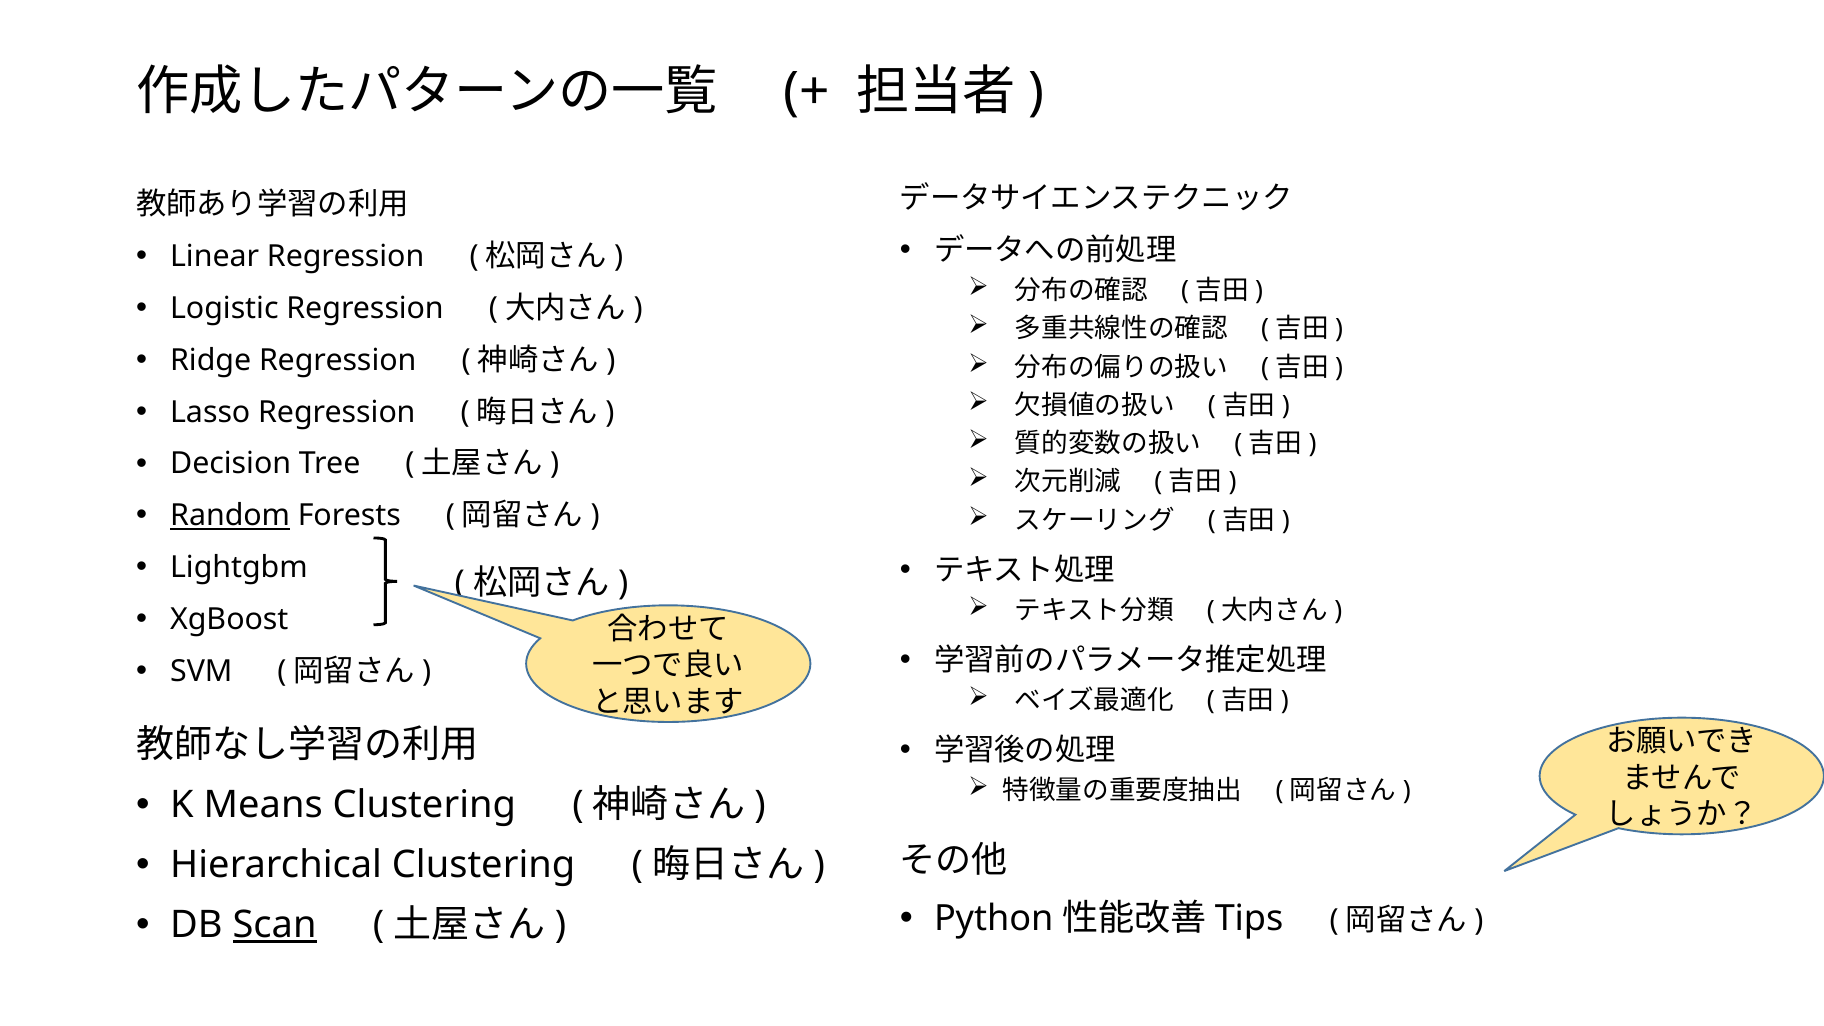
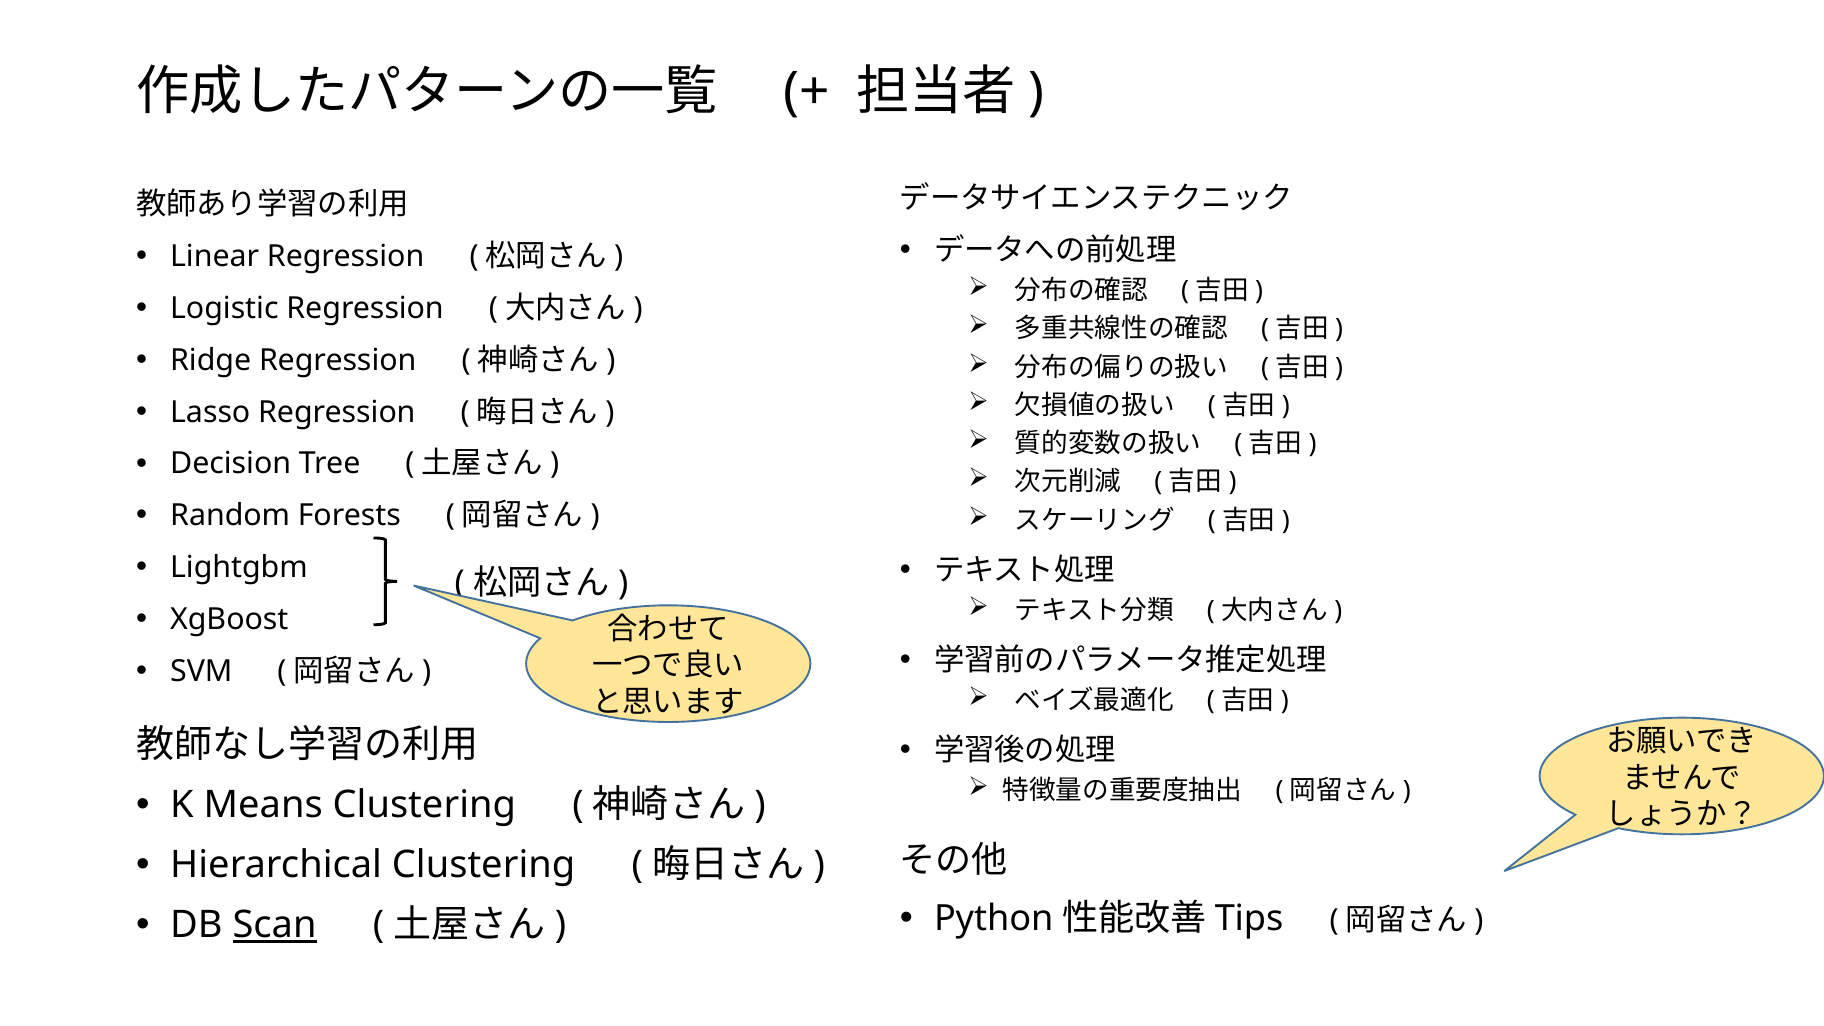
Random underline: present -> none (230, 516)
